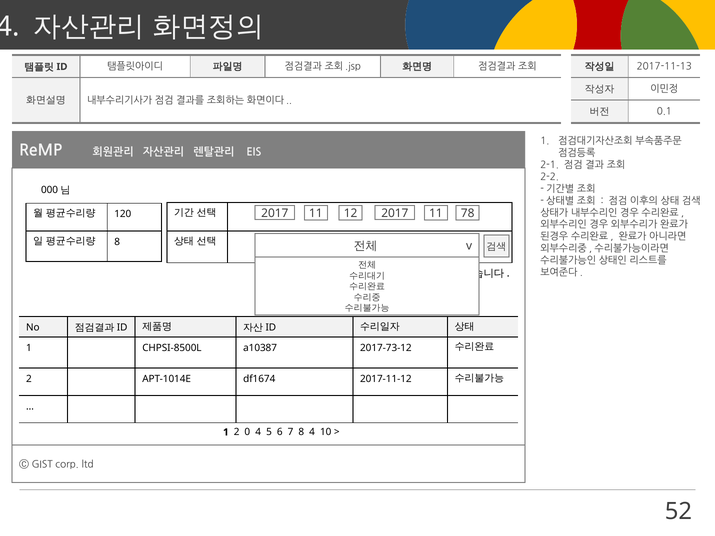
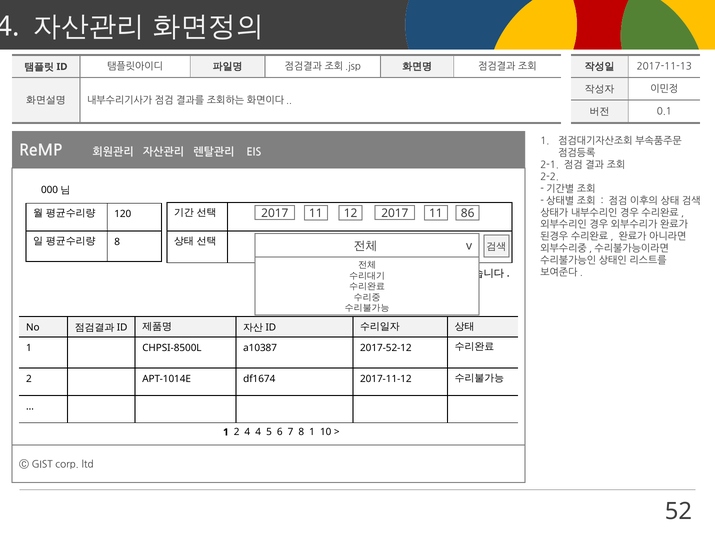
78: 78 -> 86 (468, 214)
2017-73-12: 2017-73-12 -> 2017-52-12 (386, 348)
2 0: 0 -> 4 (247, 432)
8 4: 4 -> 1 (312, 432)
